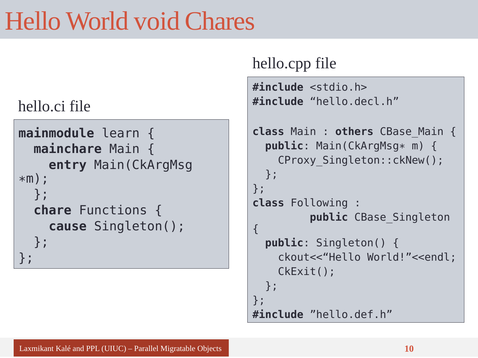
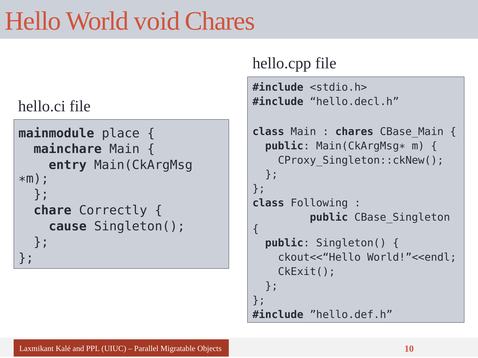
others: others -> chares (354, 132)
learn: learn -> place (121, 133)
Functions: Functions -> Correctly (113, 211)
